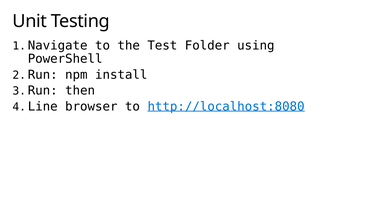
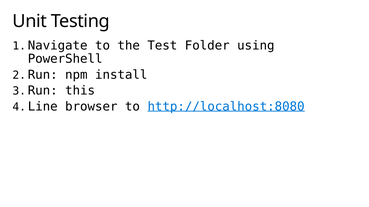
then: then -> this (80, 91)
